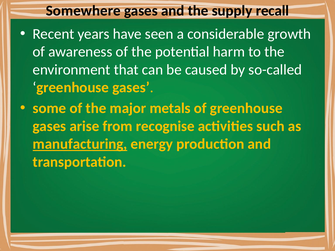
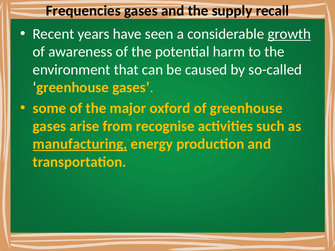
Somewhere: Somewhere -> Frequencies (83, 11)
growth underline: none -> present (289, 34)
metals: metals -> oxford (170, 108)
